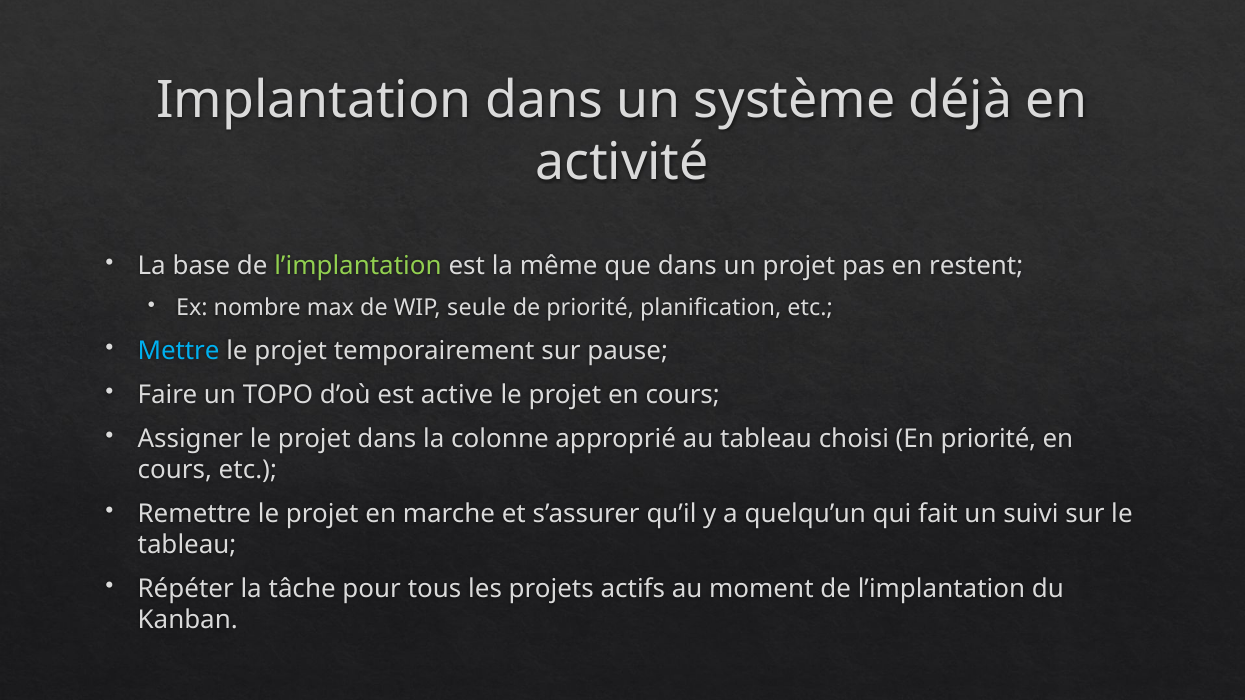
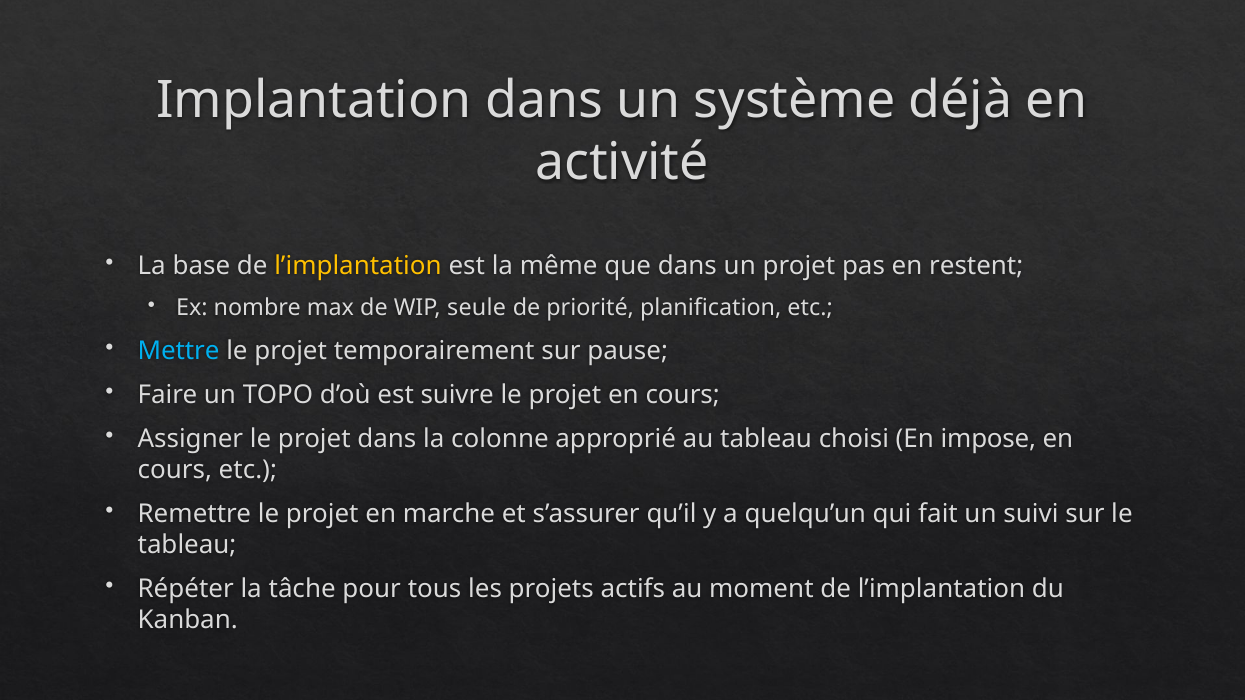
l’implantation colour: light green -> yellow (358, 266)
active: active -> suivre (457, 395)
En priorité: priorité -> impose (988, 439)
